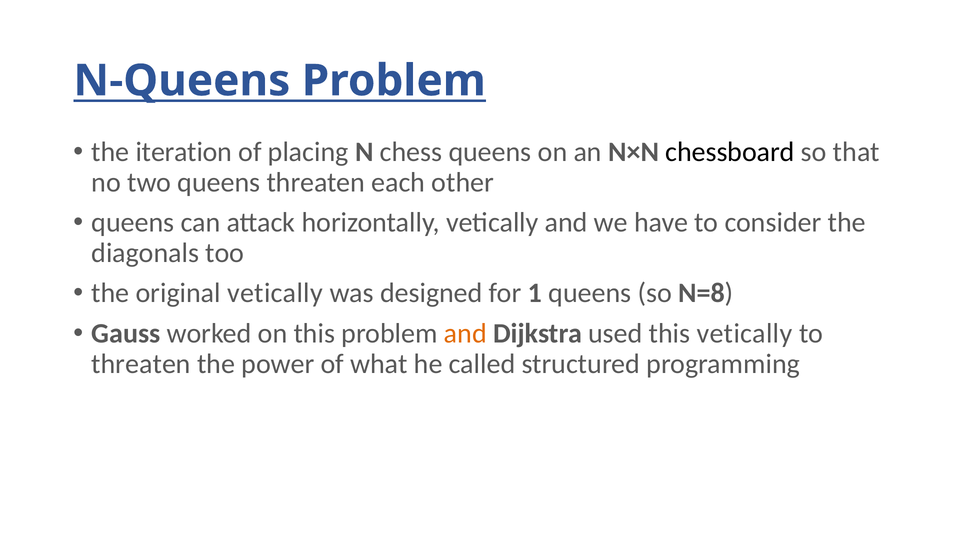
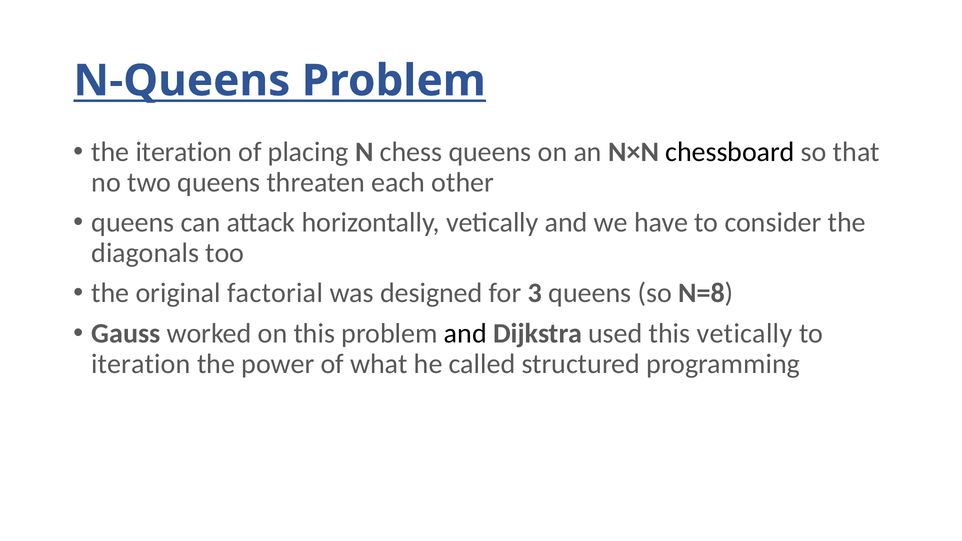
original vetically: vetically -> factorial (275, 293)
1: 1 -> 3 (535, 293)
and colour: orange -> black (465, 334)
threaten: threaten -> iteration (141, 364)
